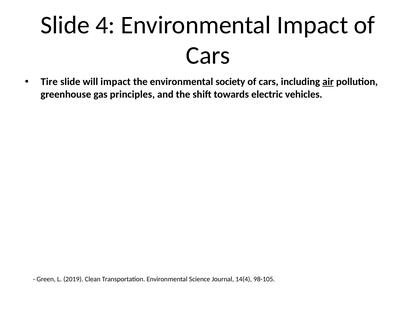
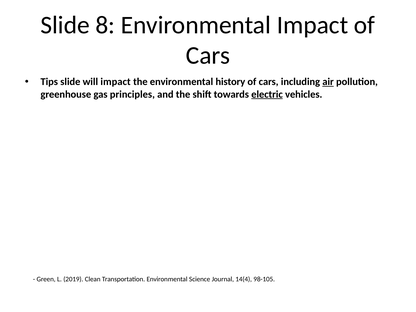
4: 4 -> 8 (105, 25)
Tire: Tire -> Tips (49, 82)
society: society -> history (230, 82)
electric underline: none -> present (267, 94)
